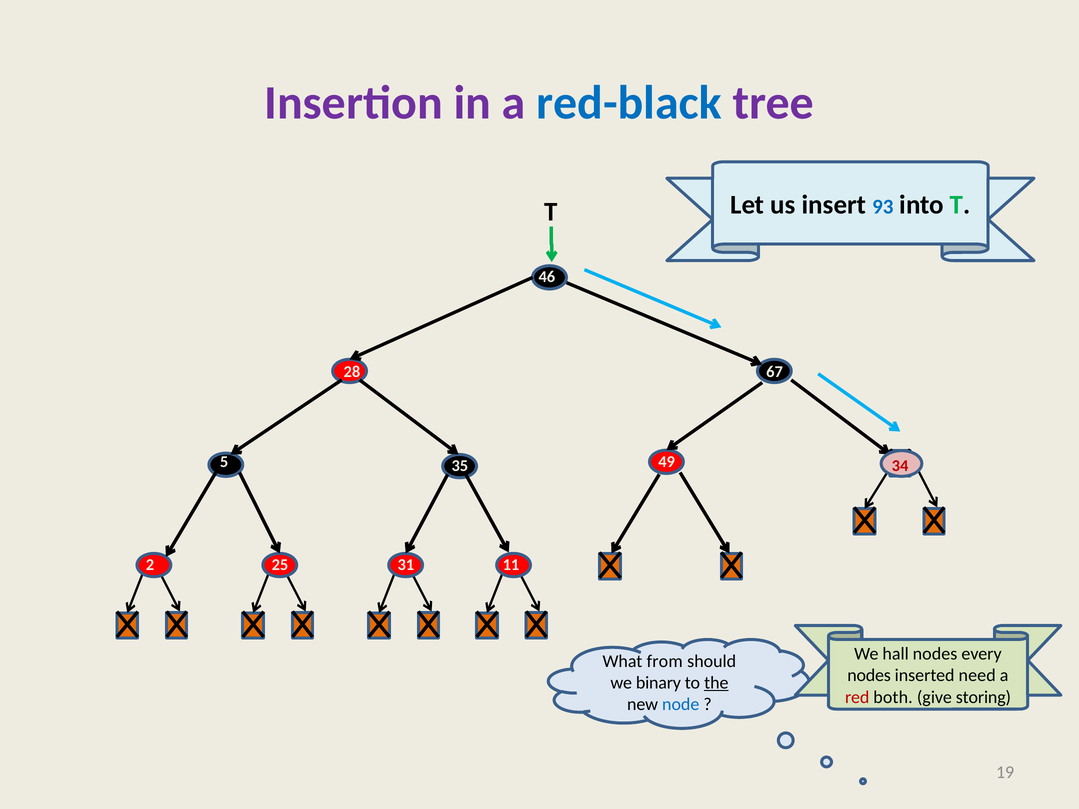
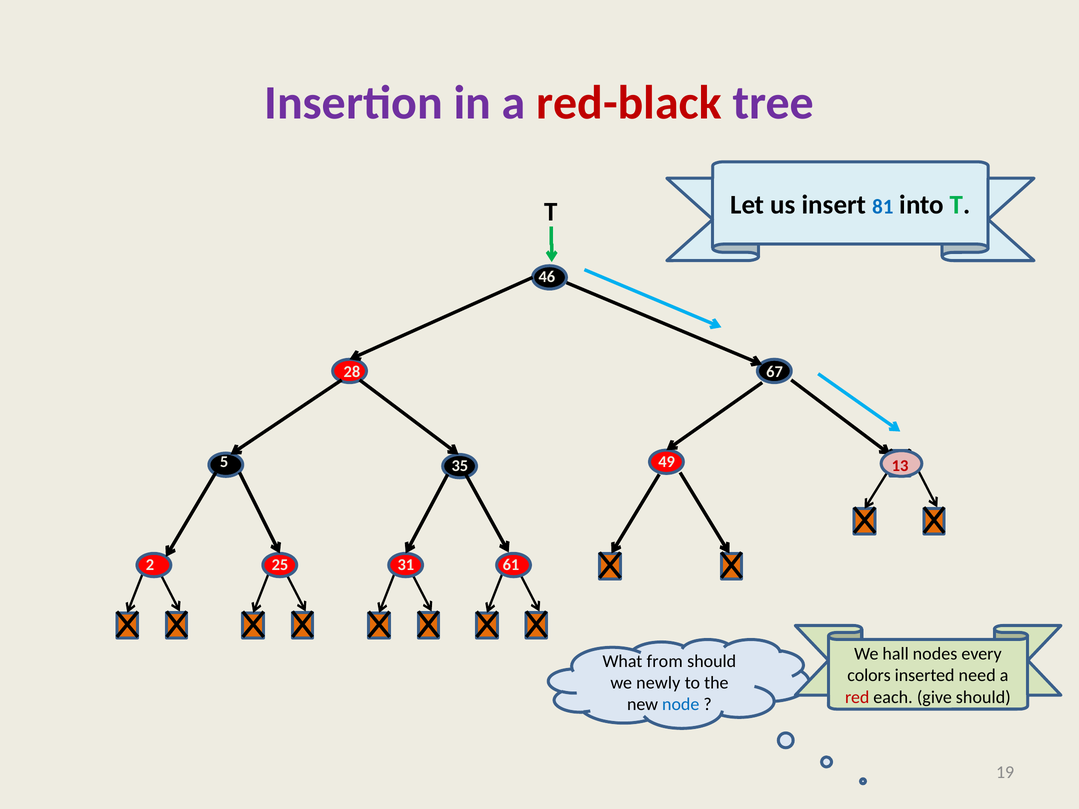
red-black colour: blue -> red (629, 103)
93: 93 -> 81 (883, 207)
34: 34 -> 13 (900, 466)
11: 11 -> 61 (511, 565)
nodes: nodes -> colors (869, 676)
binary: binary -> newly (658, 683)
the underline: present -> none (716, 683)
both: both -> each (893, 697)
give storing: storing -> should (983, 697)
